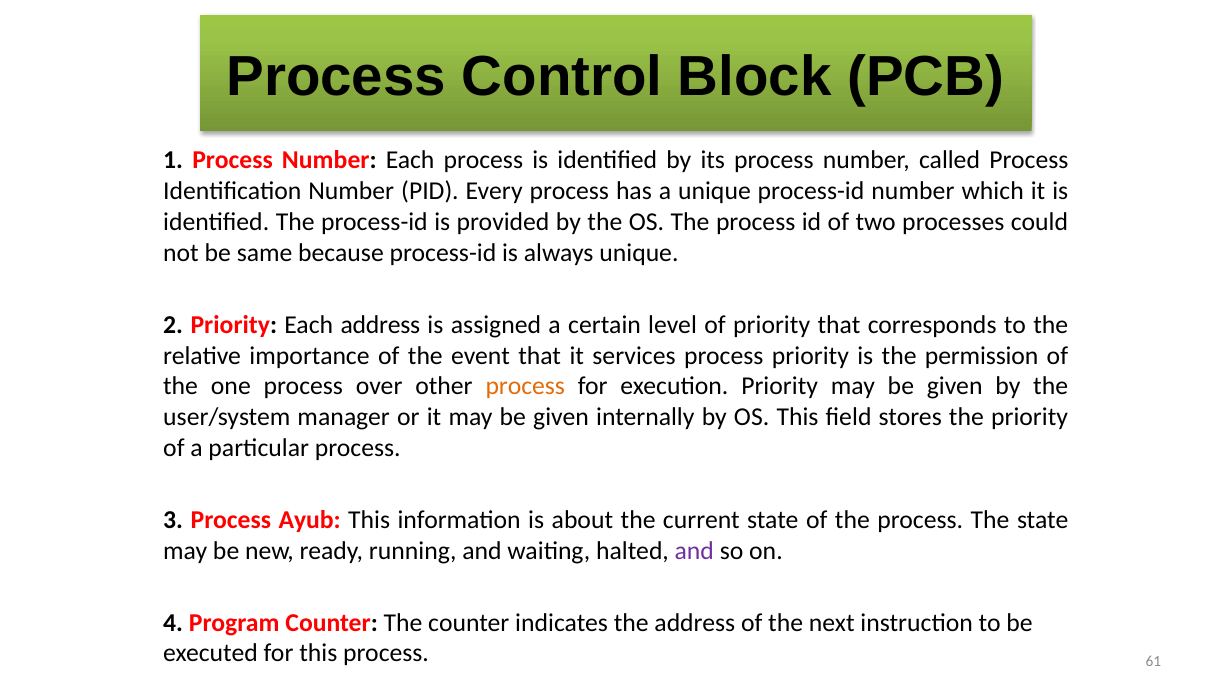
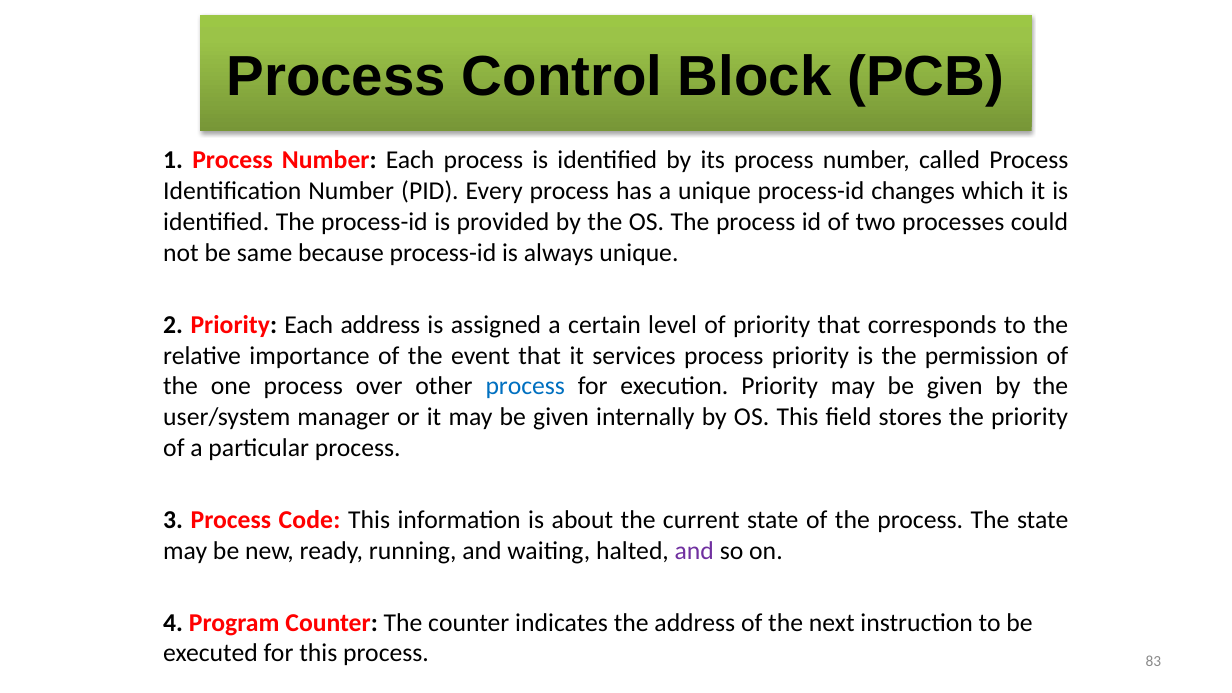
process-id number: number -> changes (913, 191)
process colour: orange -> blue (525, 386)
Ayub: Ayub -> Code (310, 520)
61: 61 -> 83 (1153, 662)
